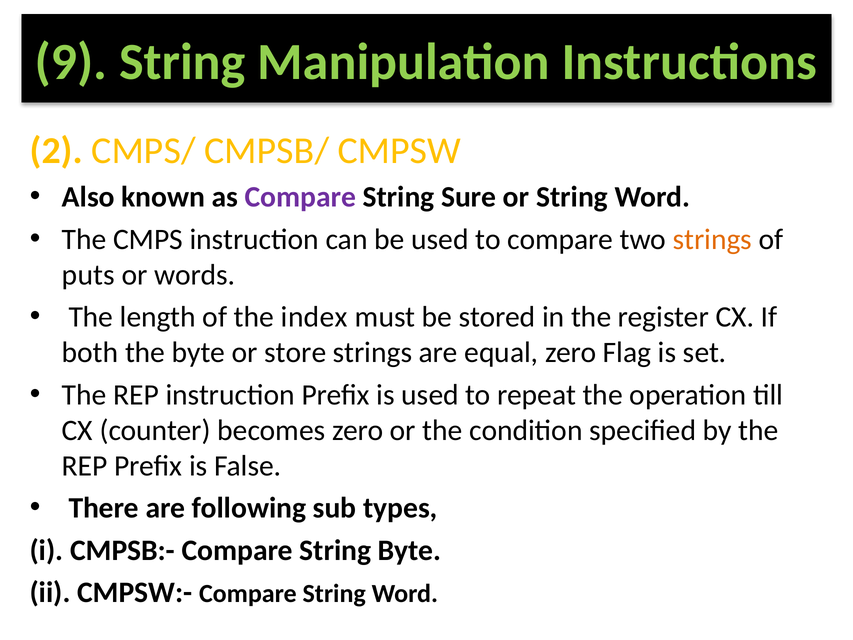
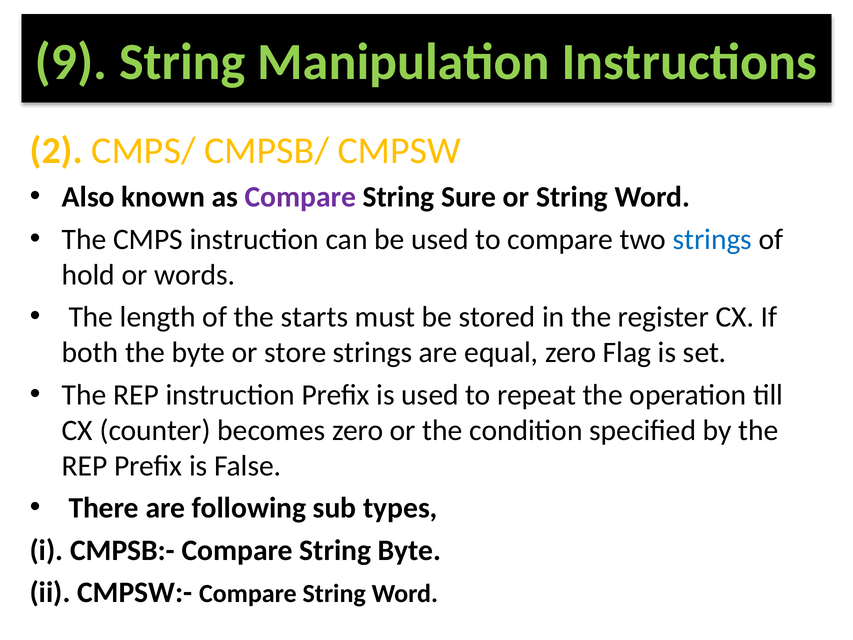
strings colour: orange -> blue (712, 239)
puts: puts -> hold (88, 275)
index: index -> starts (314, 317)
